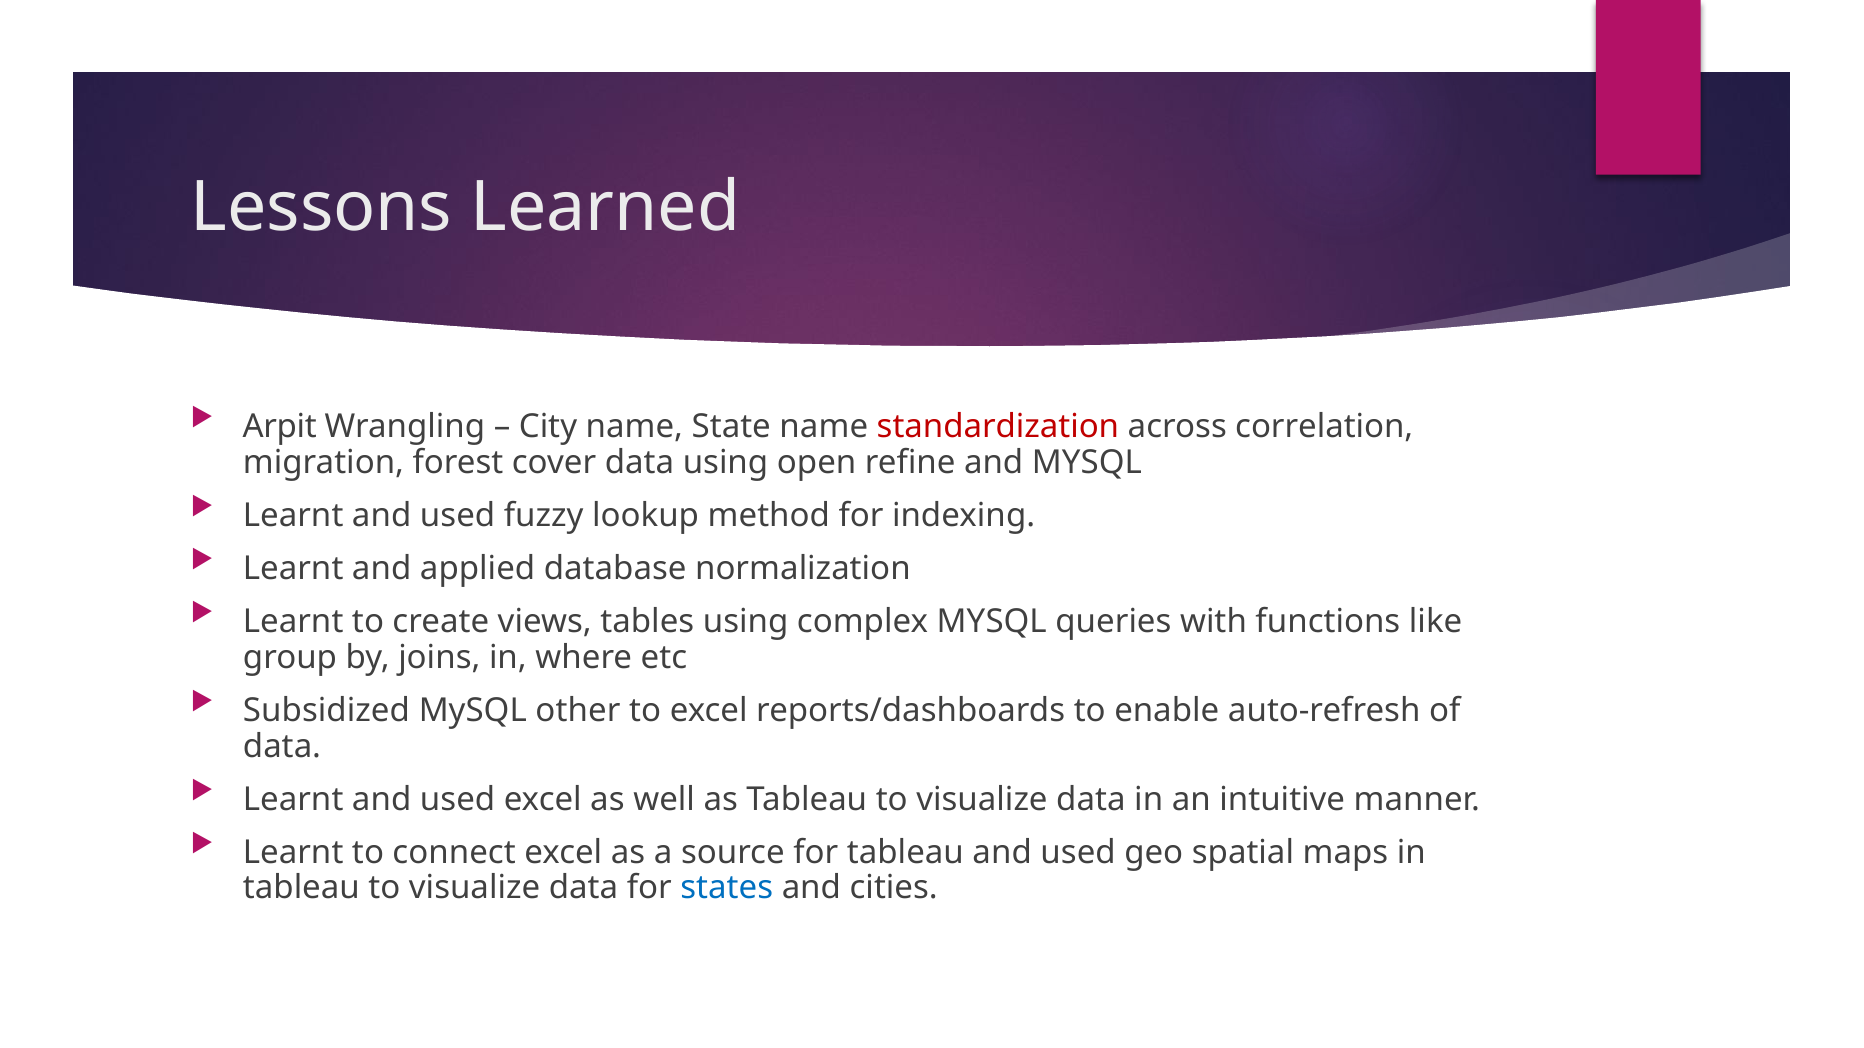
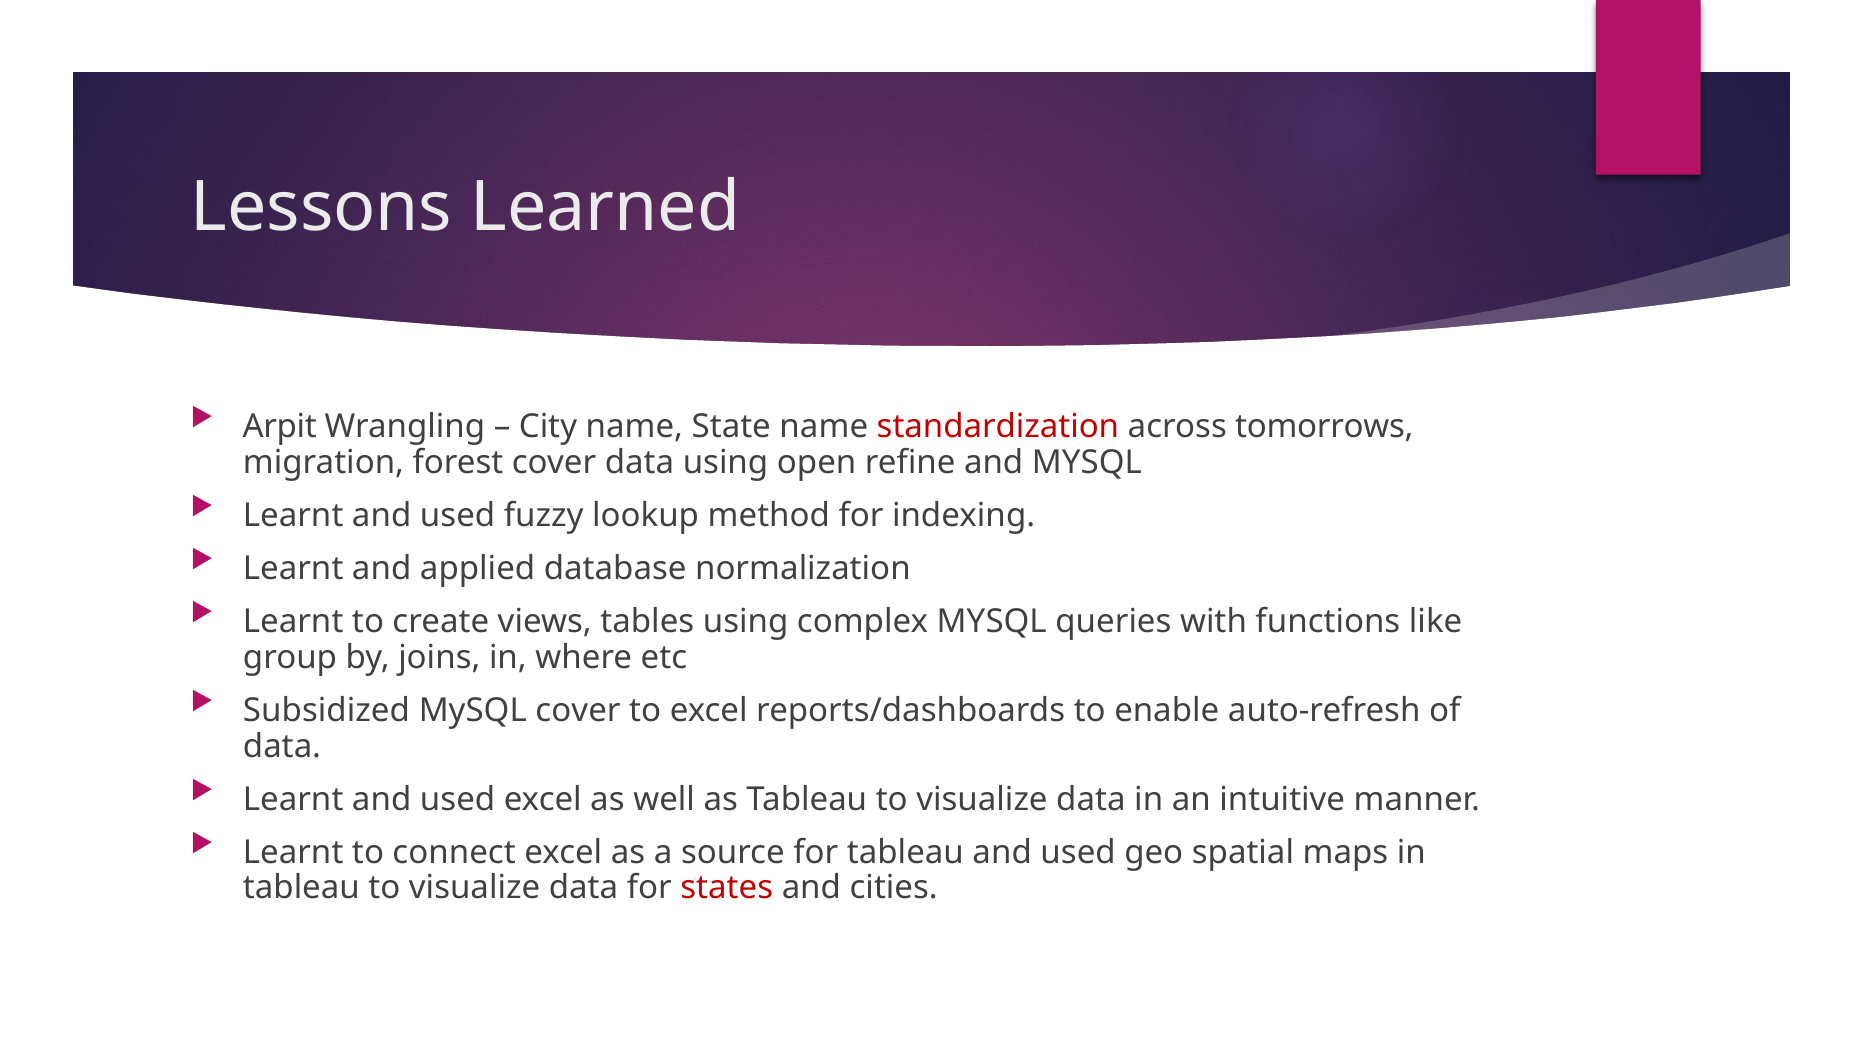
correlation: correlation -> tomorrows (1324, 427)
MySQL other: other -> cover (578, 711)
states colour: blue -> red (727, 888)
